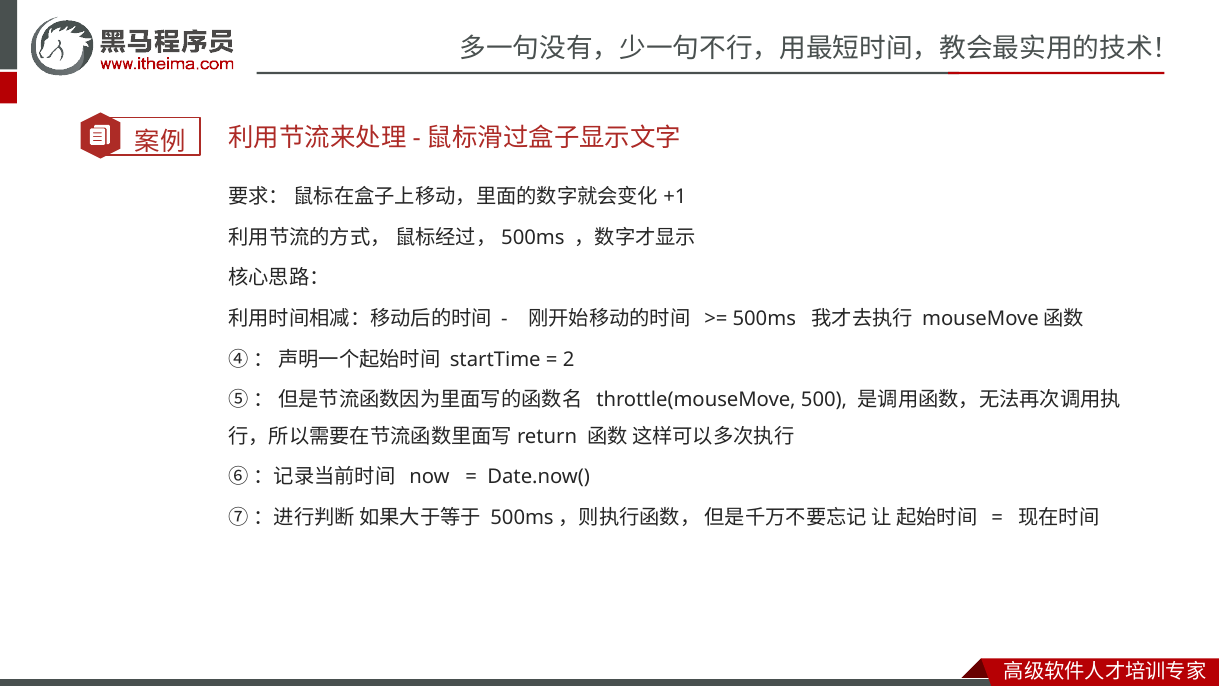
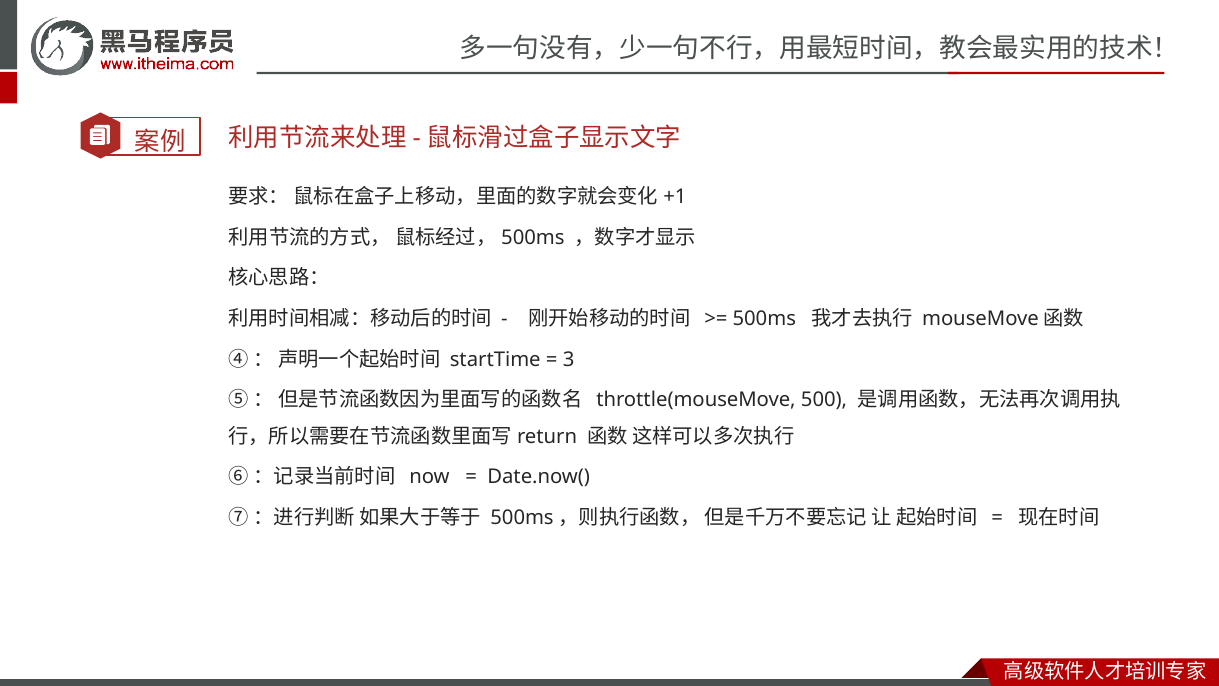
2: 2 -> 3 (569, 359)
